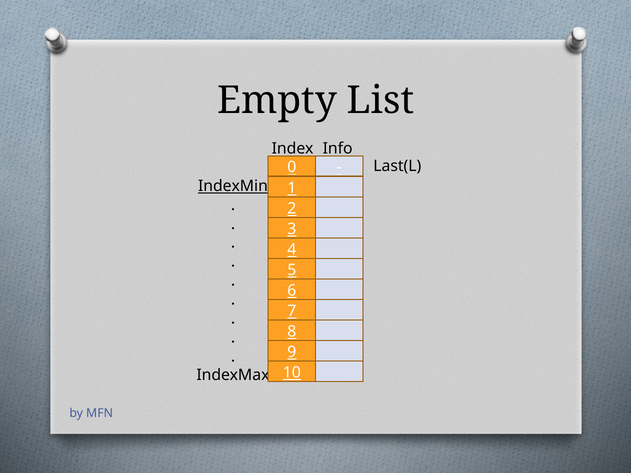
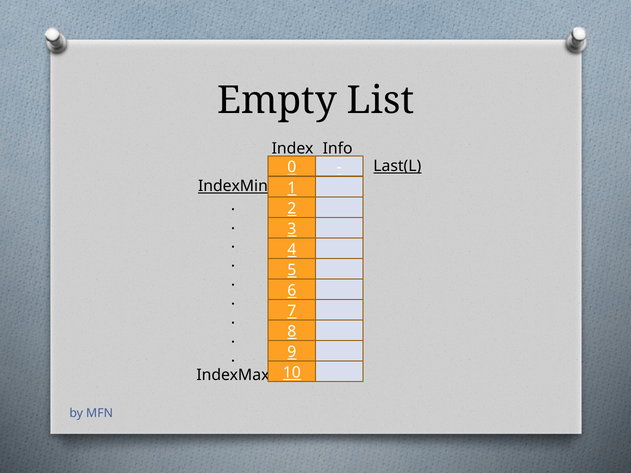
Last(L underline: none -> present (397, 166)
